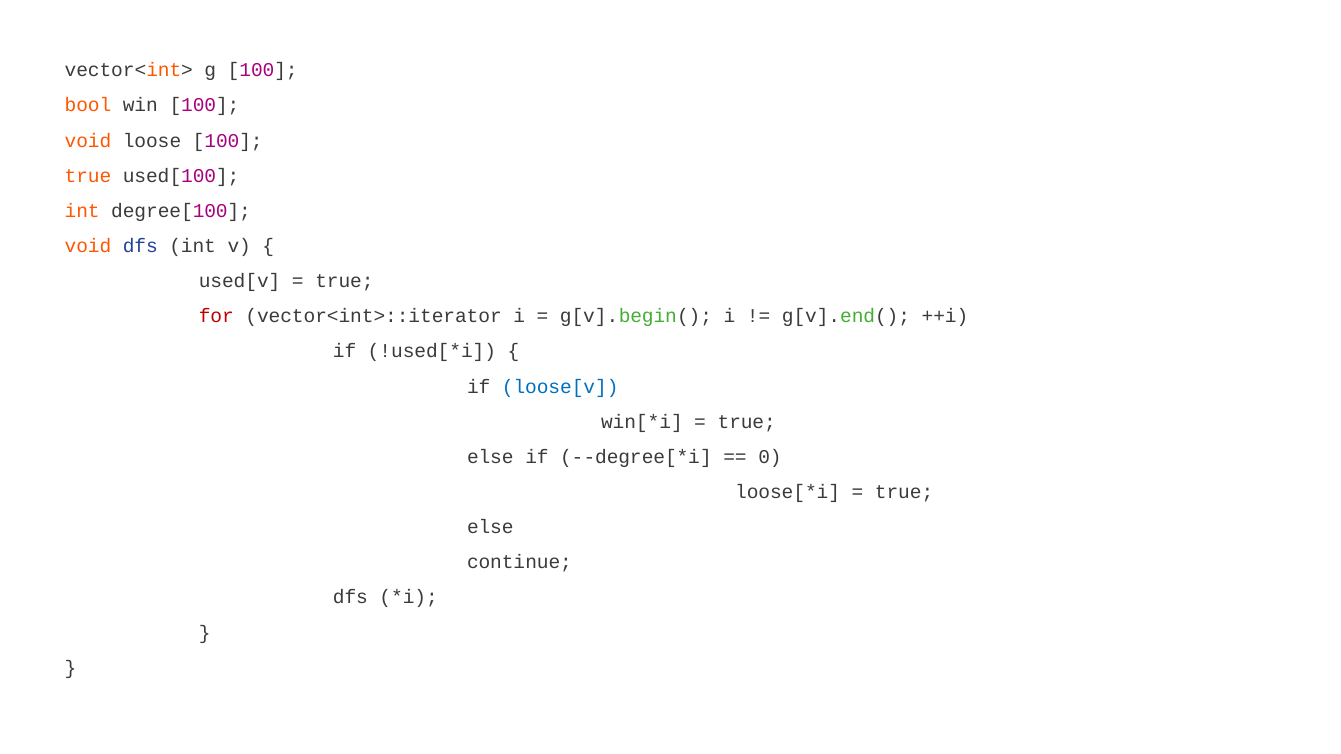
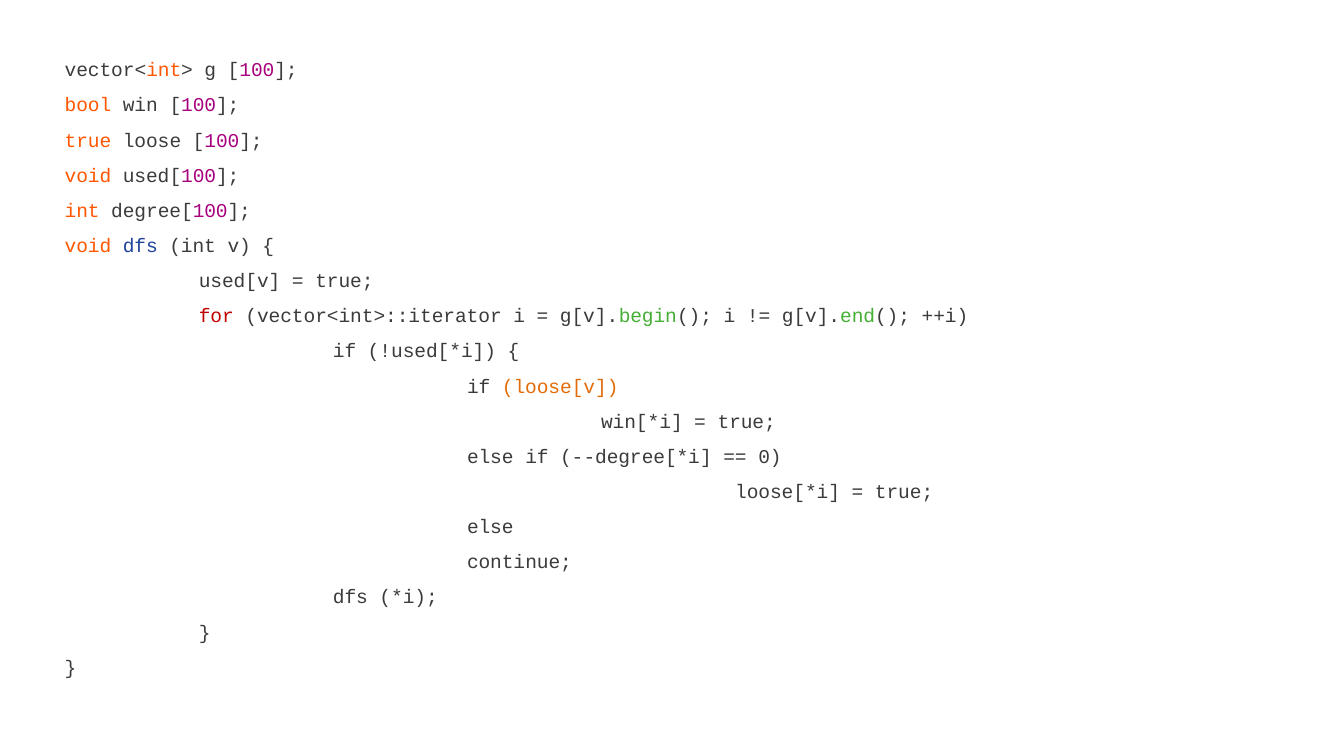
void: void -> true (88, 141)
true: true -> void (88, 176)
loose[v colour: blue -> orange (560, 387)
